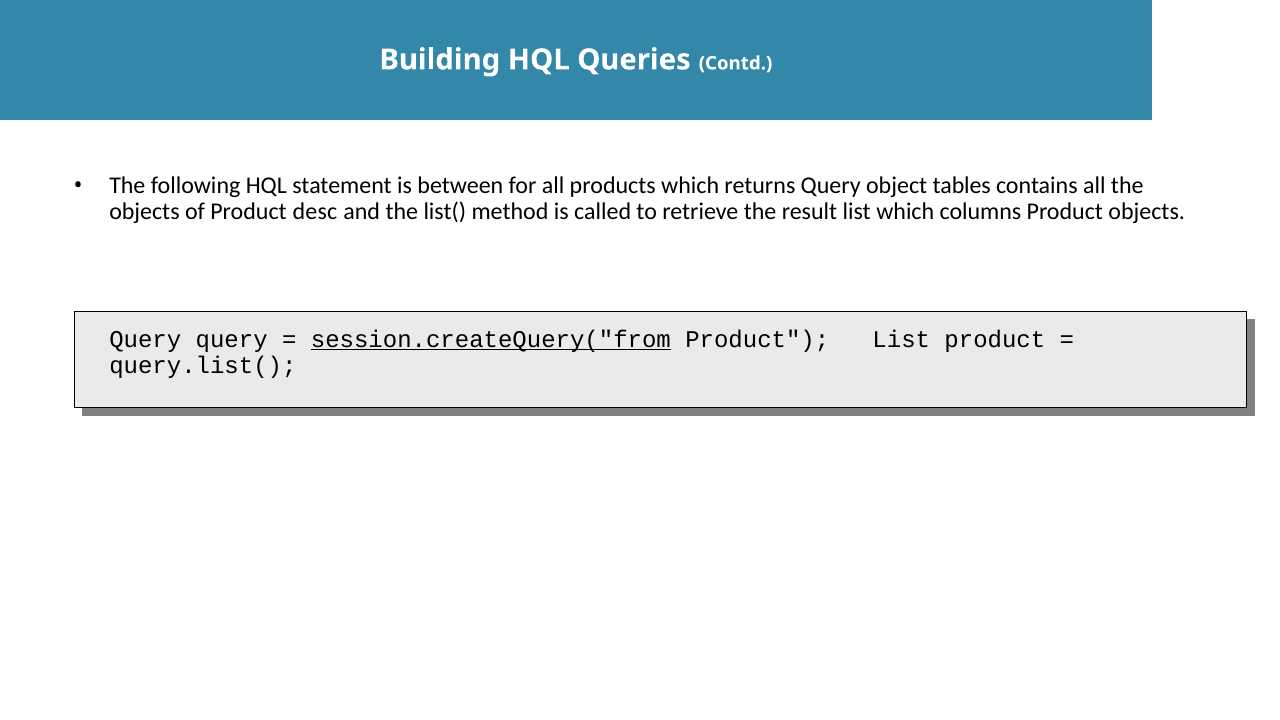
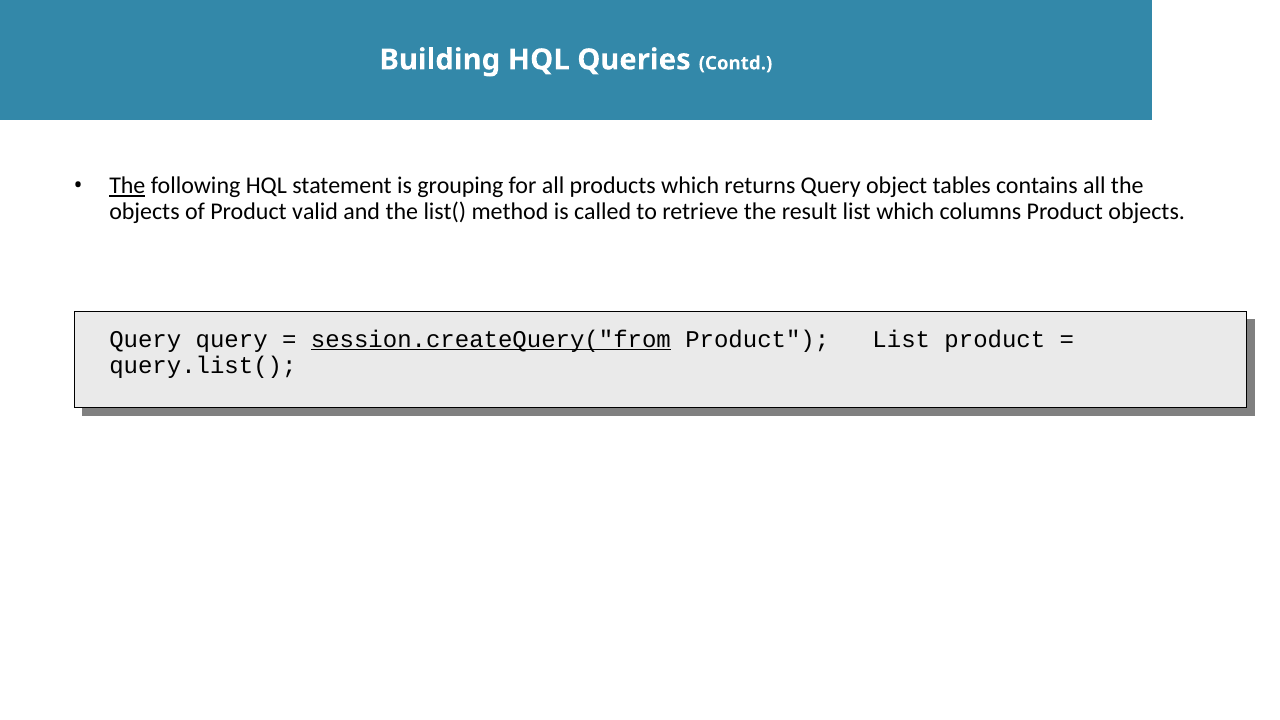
The underline: none -> present (127, 186)
between: between -> grouping (460, 186)
desc: desc -> valid (315, 212)
